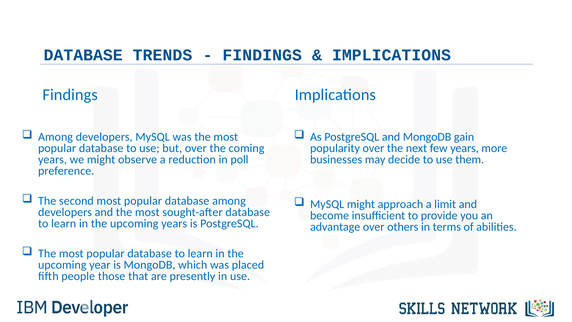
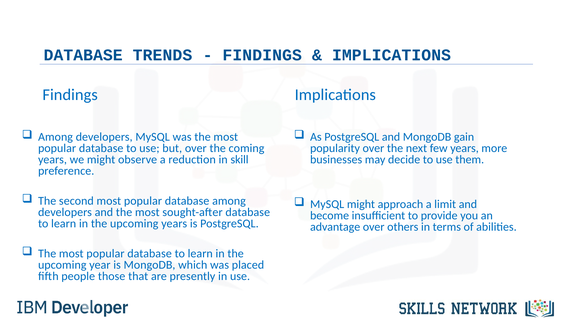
poll: poll -> skill (240, 159)
